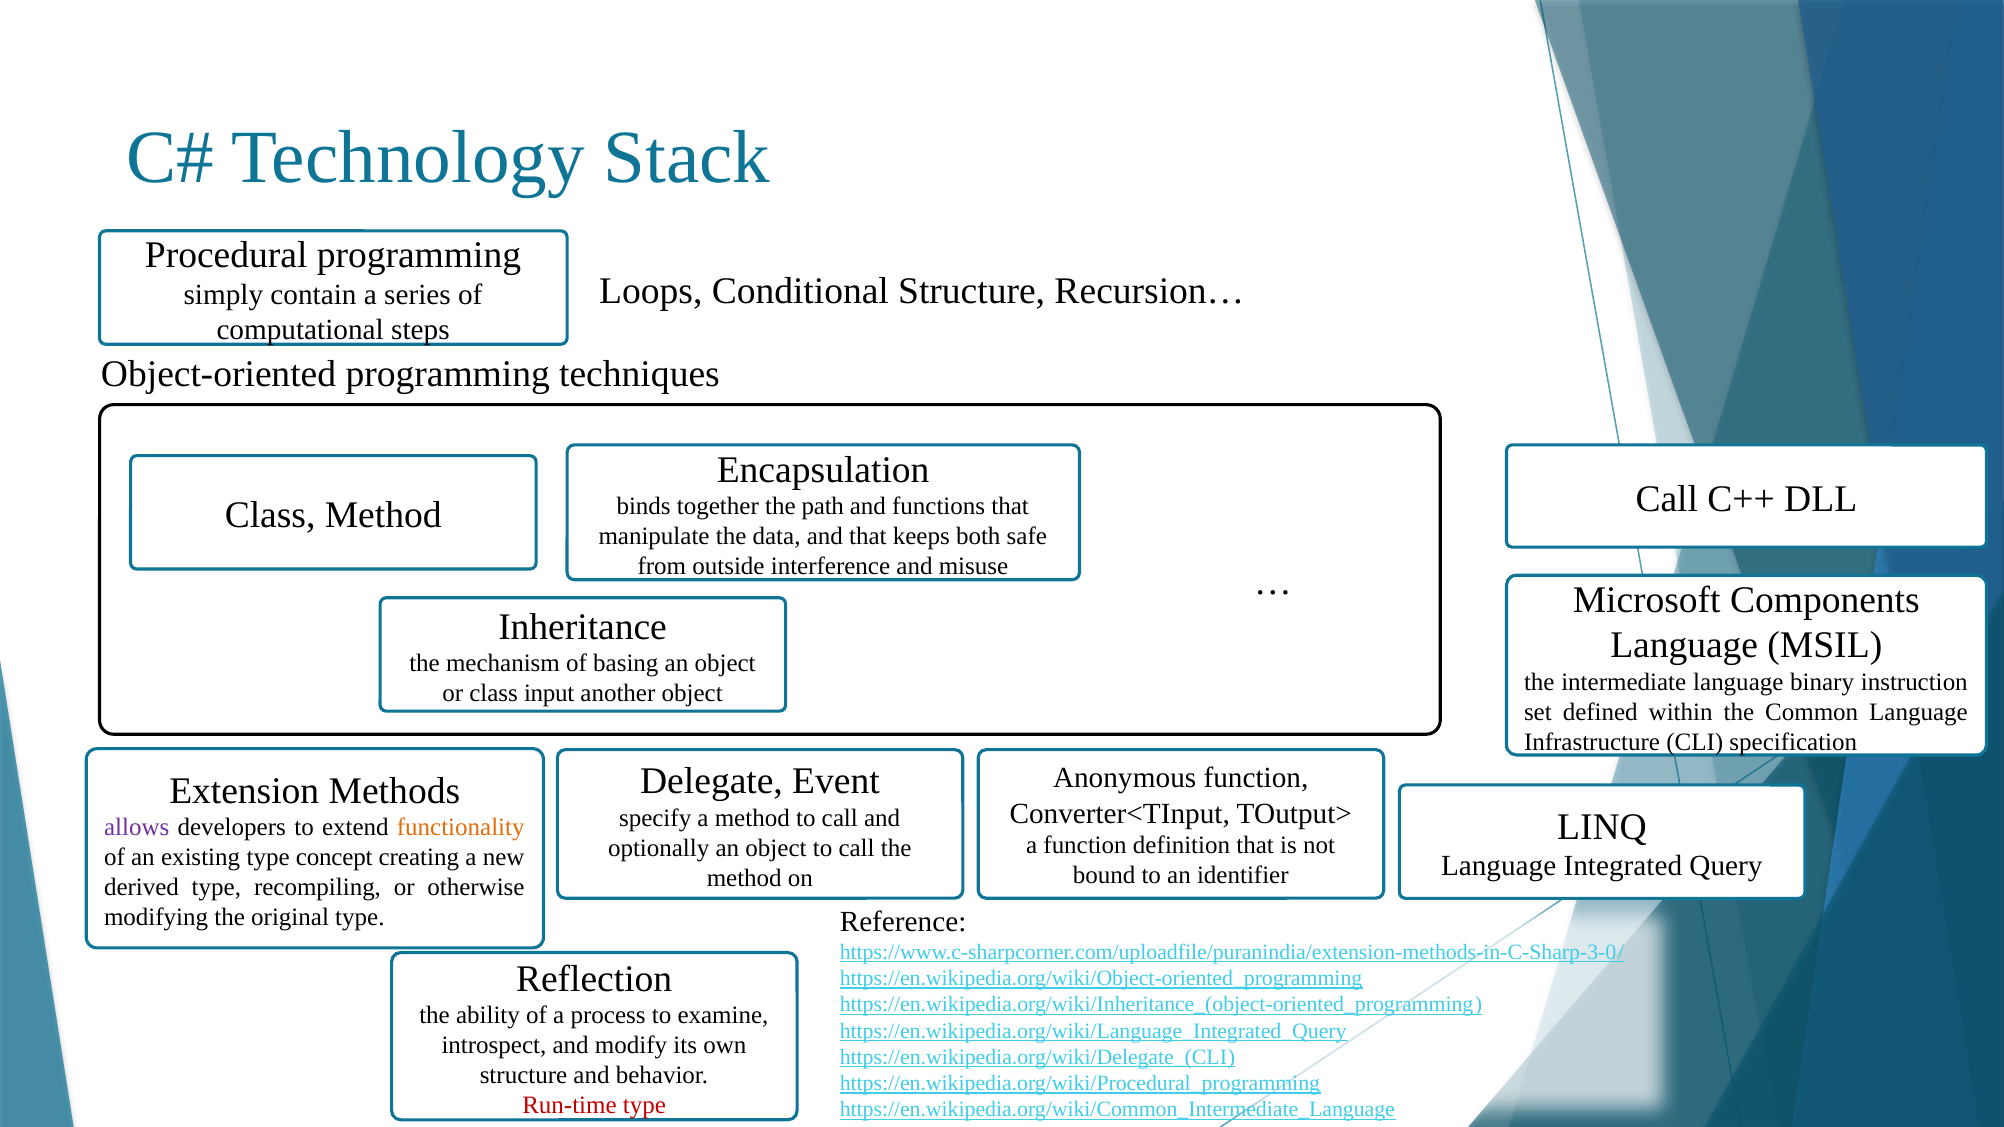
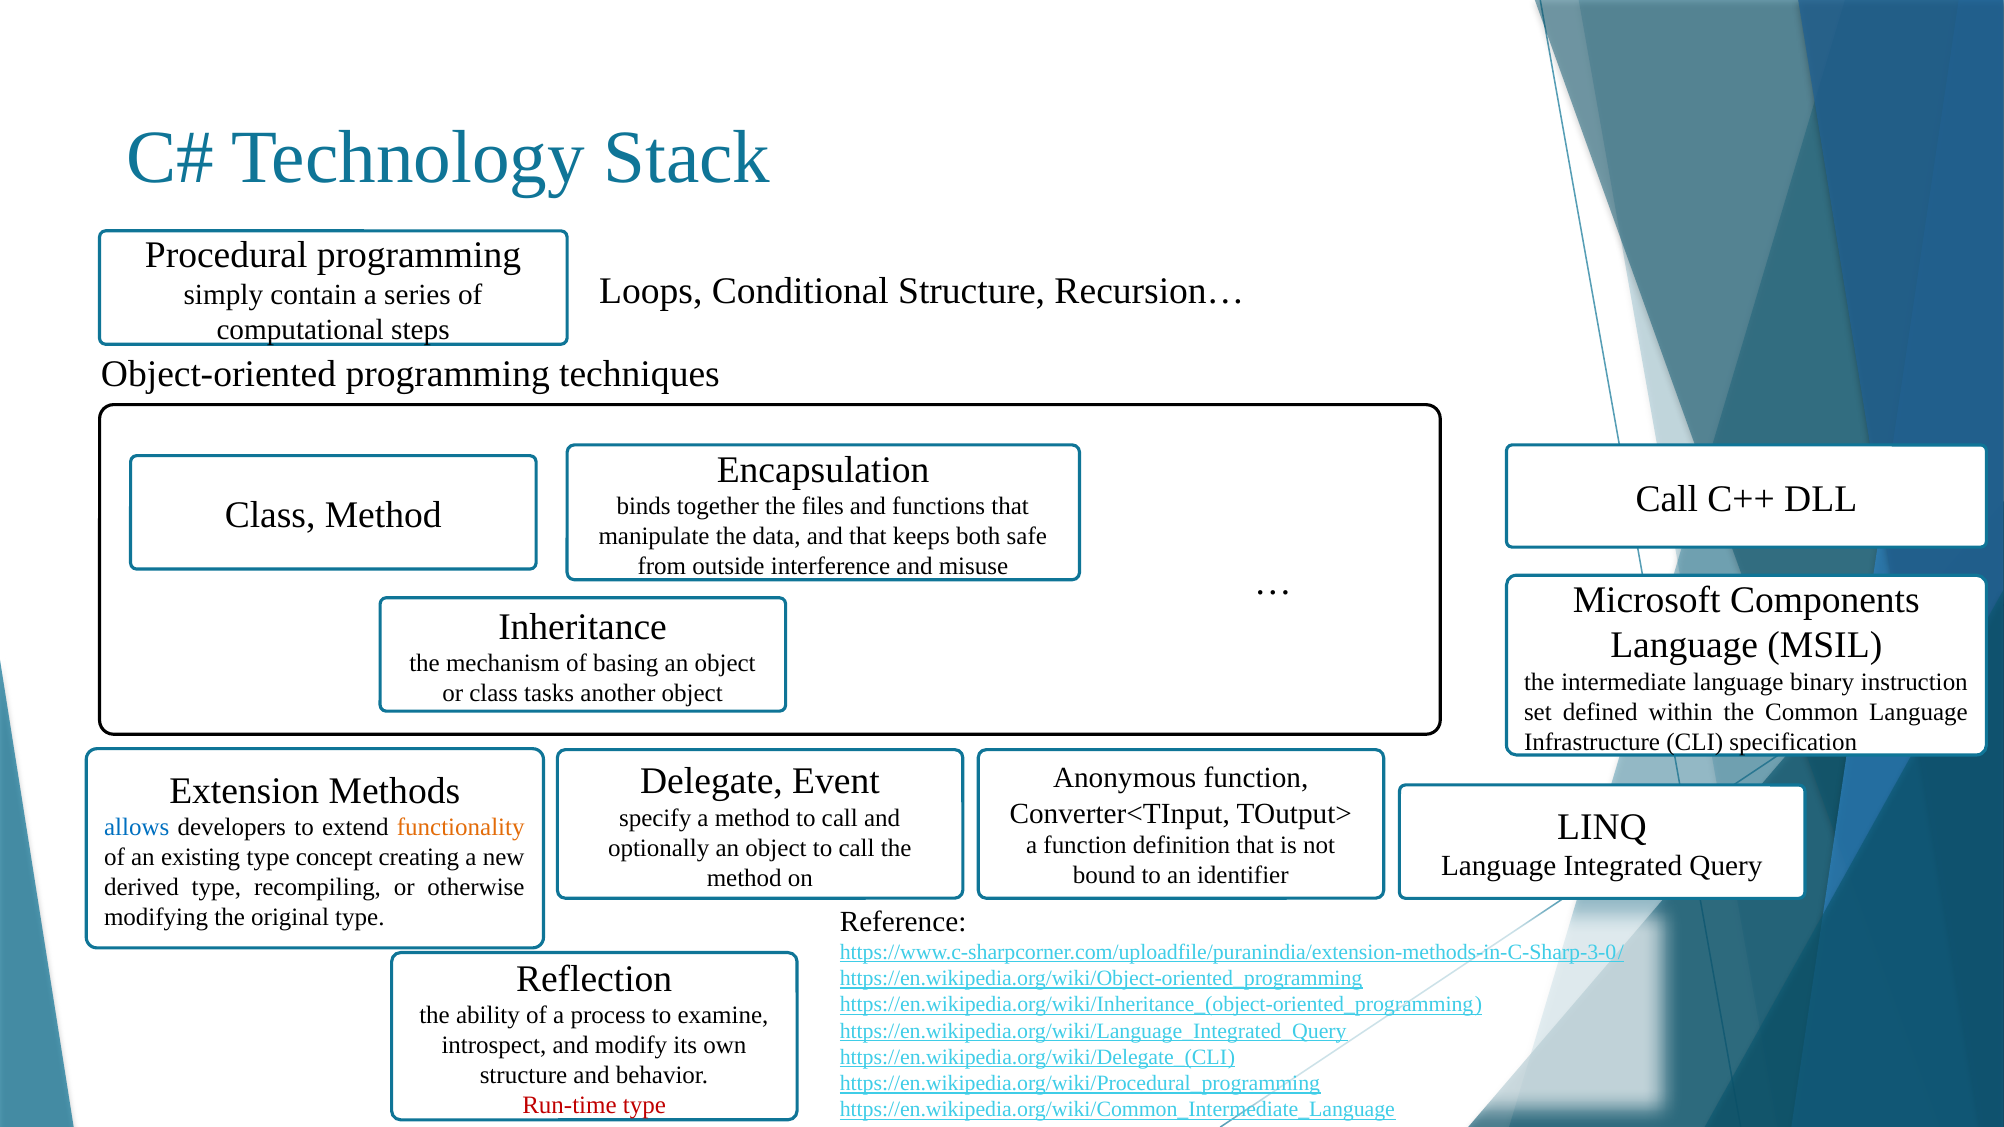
path: path -> files (823, 507)
input: input -> tasks (549, 694)
allows colour: purple -> blue (137, 828)
